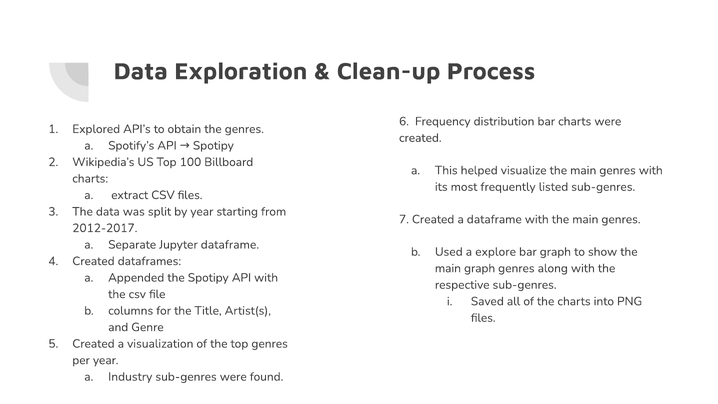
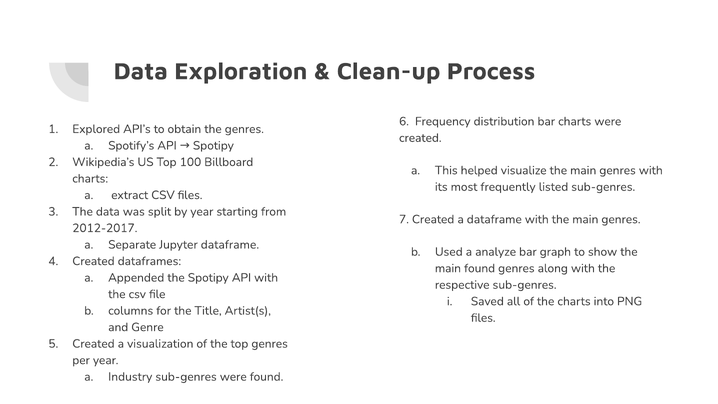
explore: explore -> analyze (496, 252)
main graph: graph -> found (480, 268)
